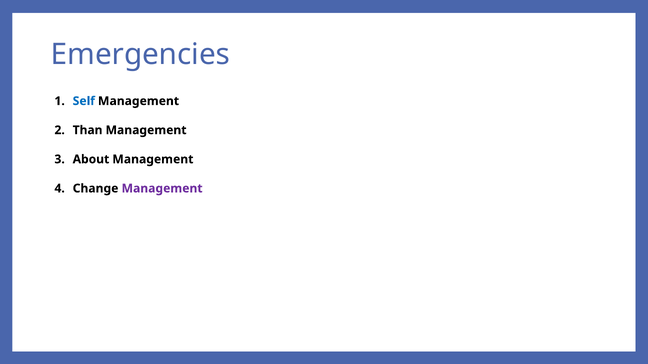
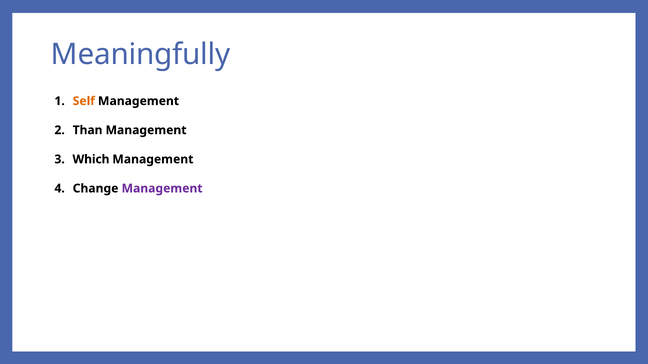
Emergencies: Emergencies -> Meaningfully (141, 54)
Self colour: blue -> orange (84, 101)
About: About -> Which (91, 159)
